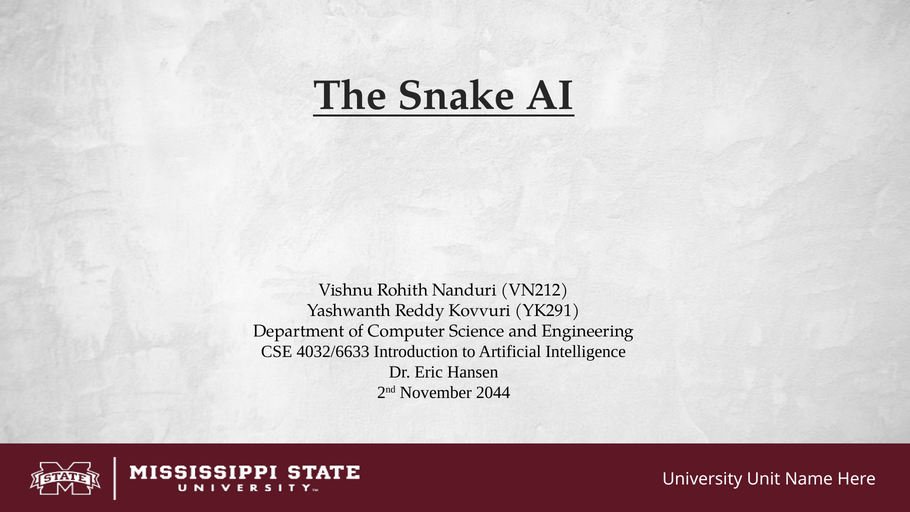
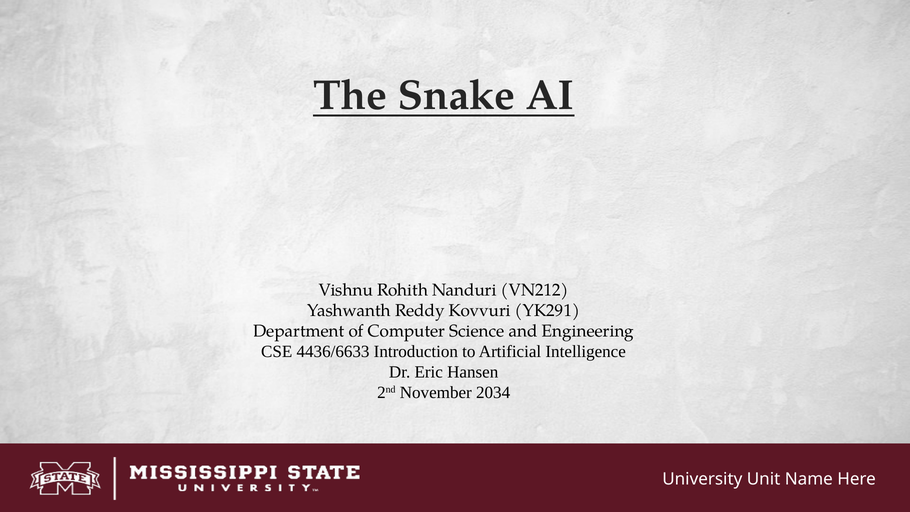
4032/6633: 4032/6633 -> 4436/6633 (333, 351)
2044: 2044 -> 2034 (493, 392)
